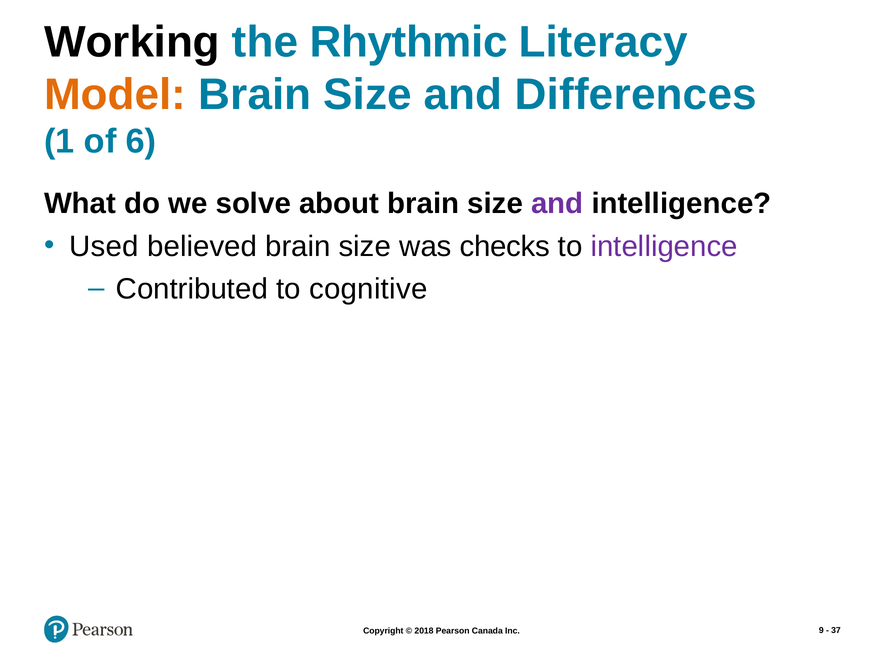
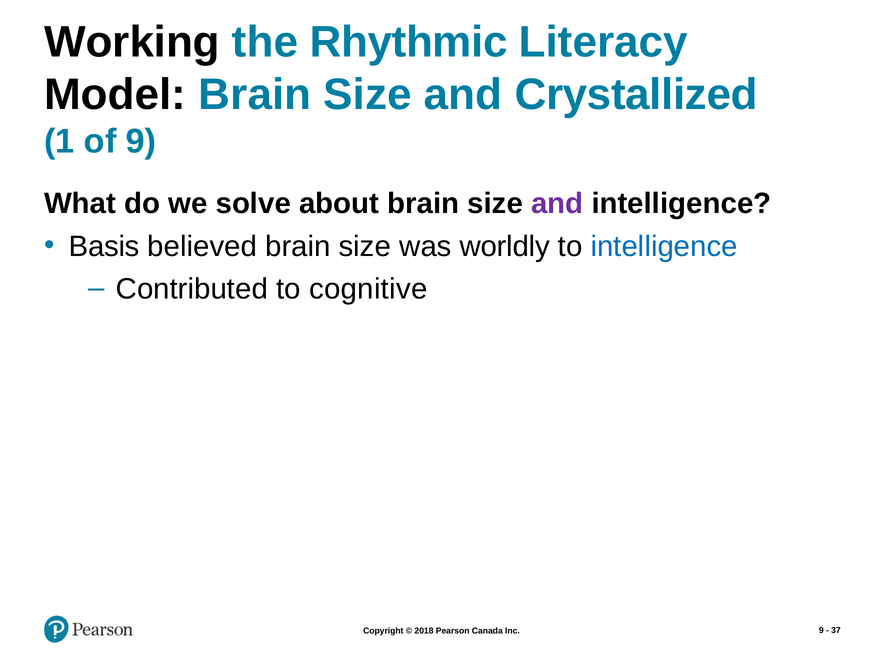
Model colour: orange -> black (115, 95)
Differences: Differences -> Crystallized (636, 95)
of 6: 6 -> 9 (141, 141)
Used: Used -> Basis (104, 246)
checks: checks -> worldly (505, 246)
intelligence colour: purple -> blue (664, 246)
